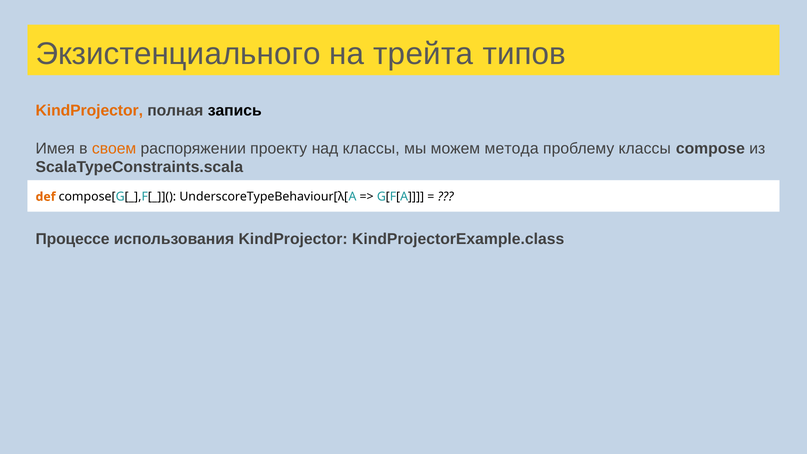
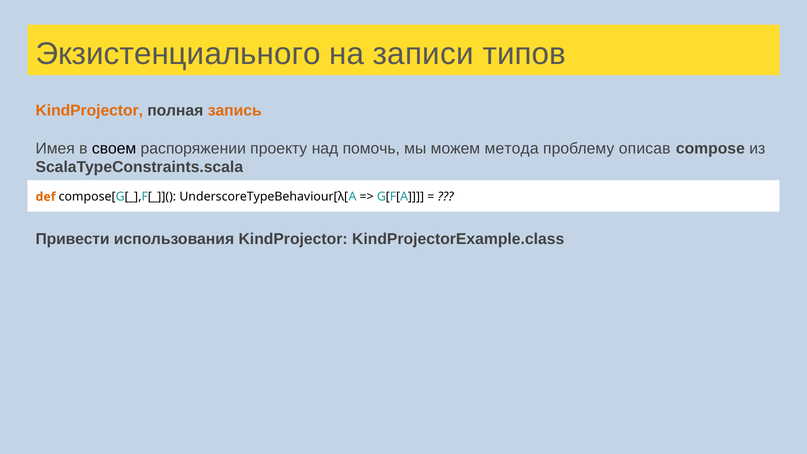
трейта: трейта -> записи (423, 54)
запись colour: black -> orange (235, 111)
своем colour: orange -> black (114, 148)
над классы: классы -> помочь (371, 148)
проблему классы: классы -> описав (645, 148)
Процессе: Процессе -> Привести (73, 239)
